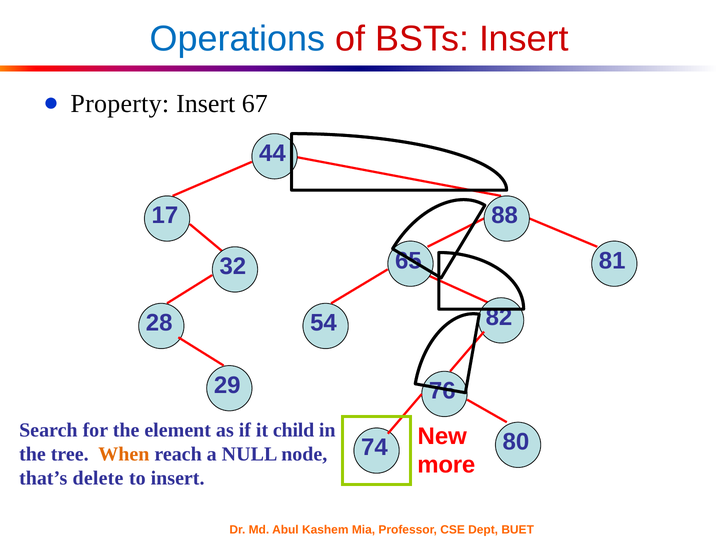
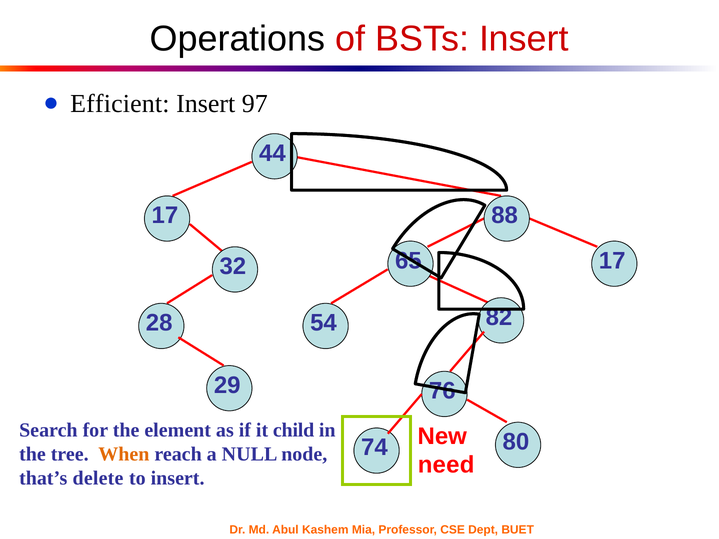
Operations colour: blue -> black (238, 39)
Property: Property -> Efficient (120, 104)
67: 67 -> 97 (255, 104)
81: 81 -> 17 (612, 261)
more: more -> need (446, 465)
